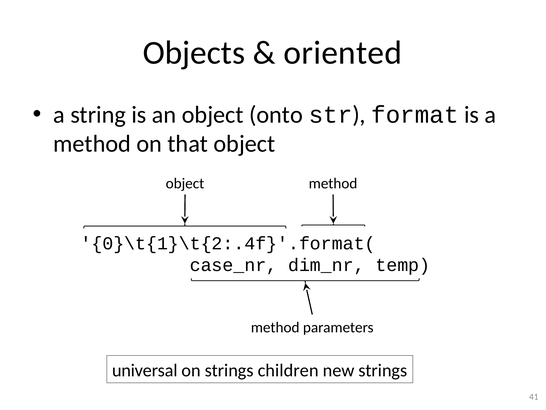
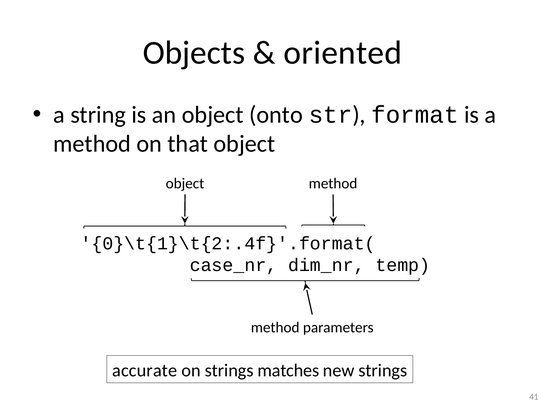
universal: universal -> accurate (145, 370)
children: children -> matches (288, 370)
